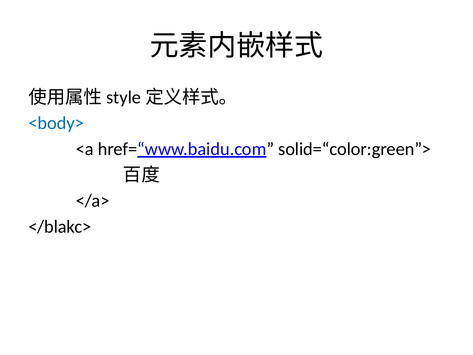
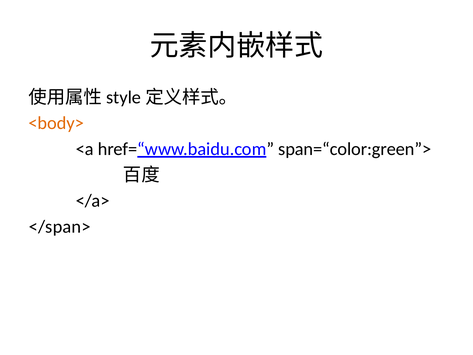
<body> colour: blue -> orange (56, 123)
solid=“color:green”>: solid=“color:green”> -> span=“color:green”> (355, 149)
</blakc>: </blakc> -> </span> (60, 226)
